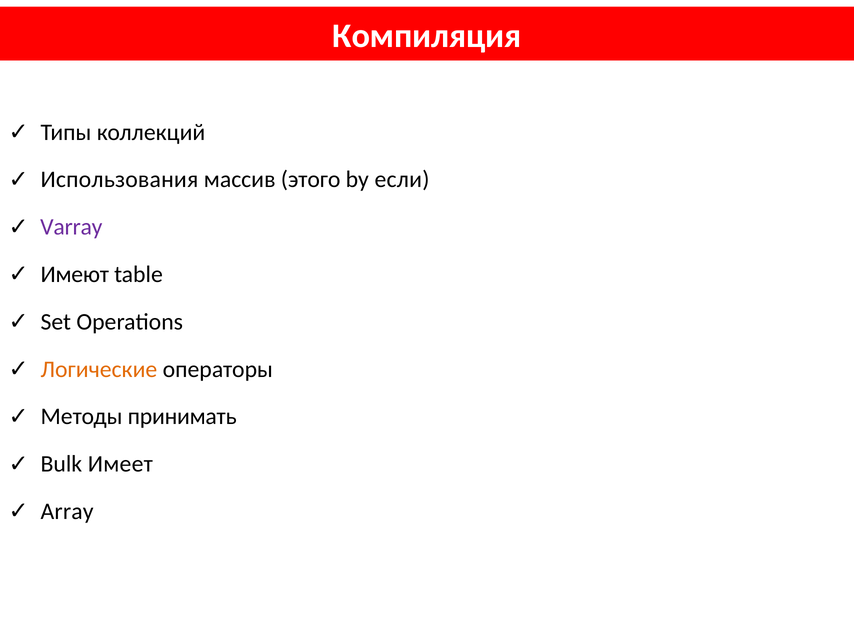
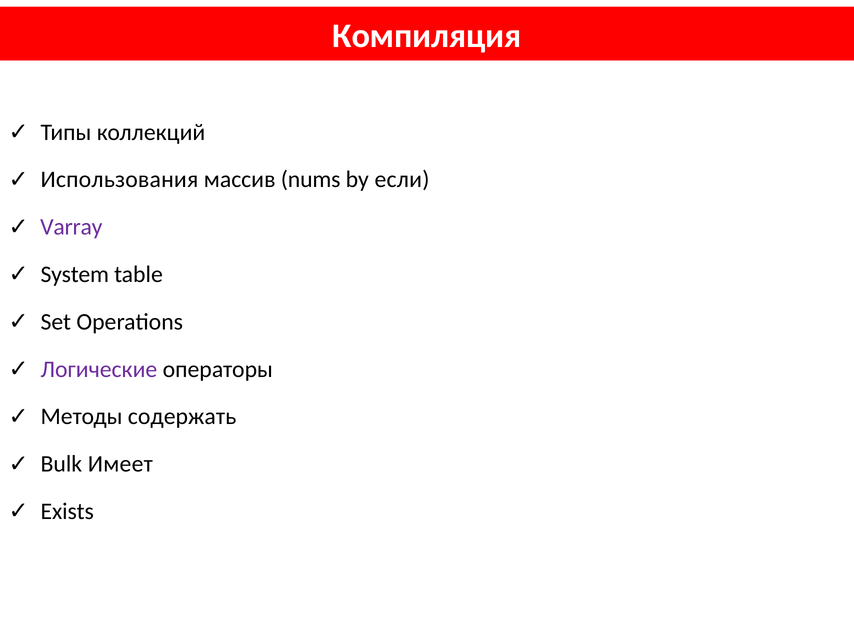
этого: этого -> nums (311, 180)
Имеют: Имеют -> System (75, 275)
Логические colour: orange -> purple (99, 370)
принимать: принимать -> содержать (182, 417)
Array: Array -> Exists (67, 512)
